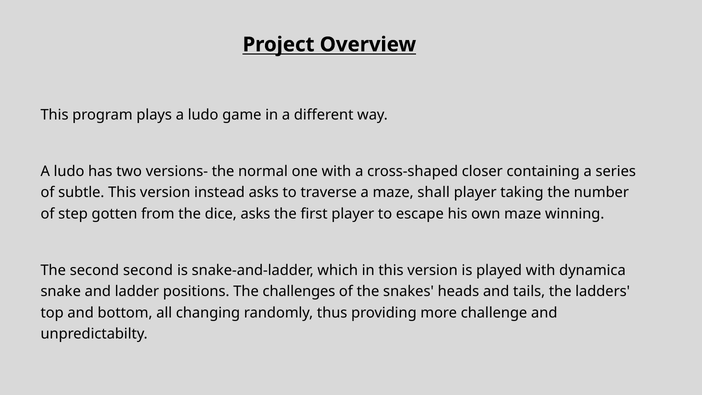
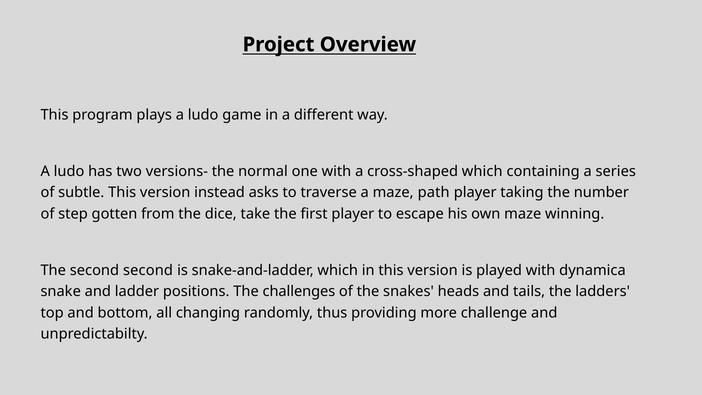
cross-shaped closer: closer -> which (482, 172)
shall: shall -> path (434, 193)
dice asks: asks -> take (255, 214)
